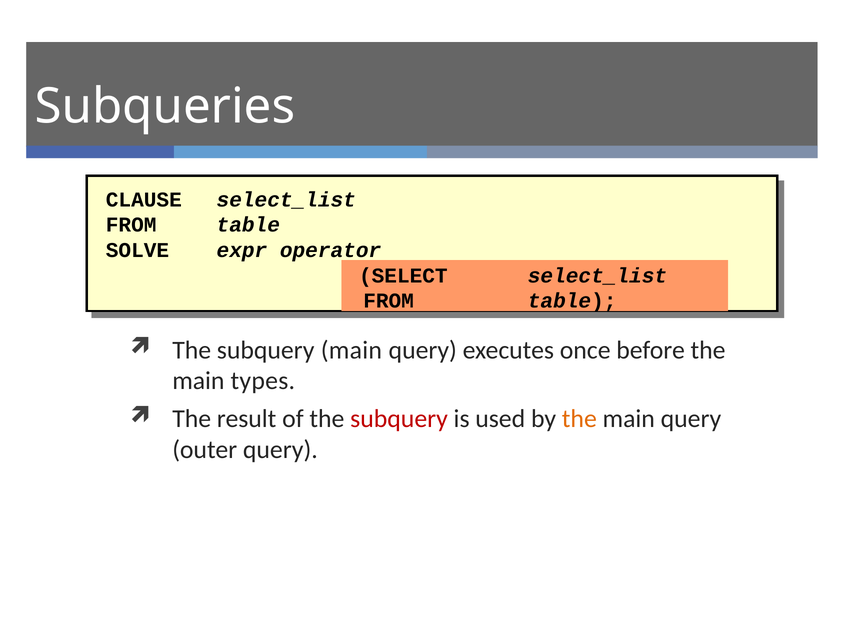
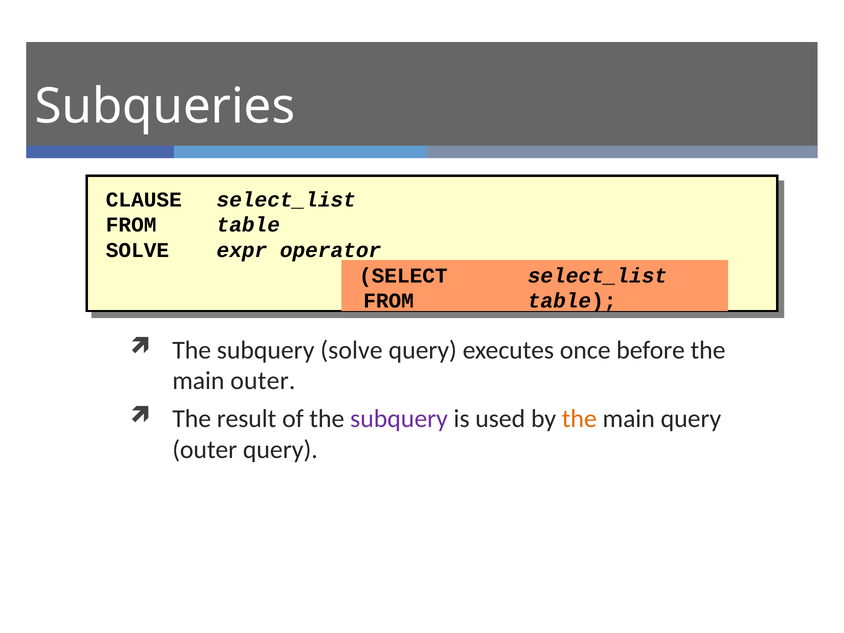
subquery main: main -> solve (351, 350)
main types: types -> outer (263, 381)
subquery colour: red -> purple (399, 419)
